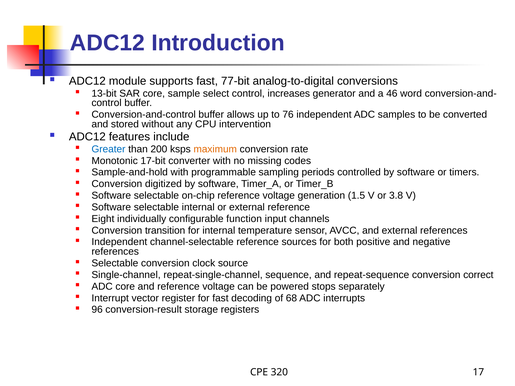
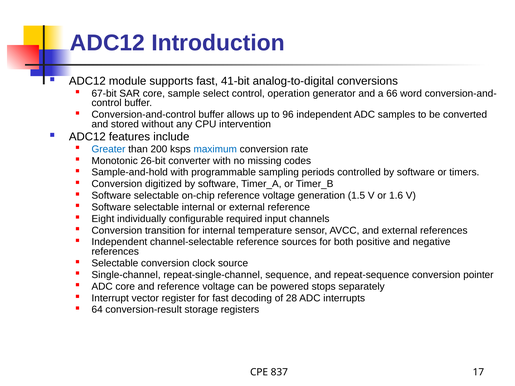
77-bit: 77-bit -> 41-bit (235, 81)
13-bit: 13-bit -> 67-bit (104, 93)
increases: increases -> operation (289, 93)
46: 46 -> 66 (392, 93)
76: 76 -> 96 (288, 115)
maximum colour: orange -> blue (215, 149)
17-bit: 17-bit -> 26-bit (153, 161)
3.8: 3.8 -> 1.6 (396, 196)
function: function -> required (244, 219)
correct: correct -> pointer (478, 275)
68: 68 -> 28 (291, 298)
96: 96 -> 64 (97, 310)
320: 320 -> 837 (279, 372)
